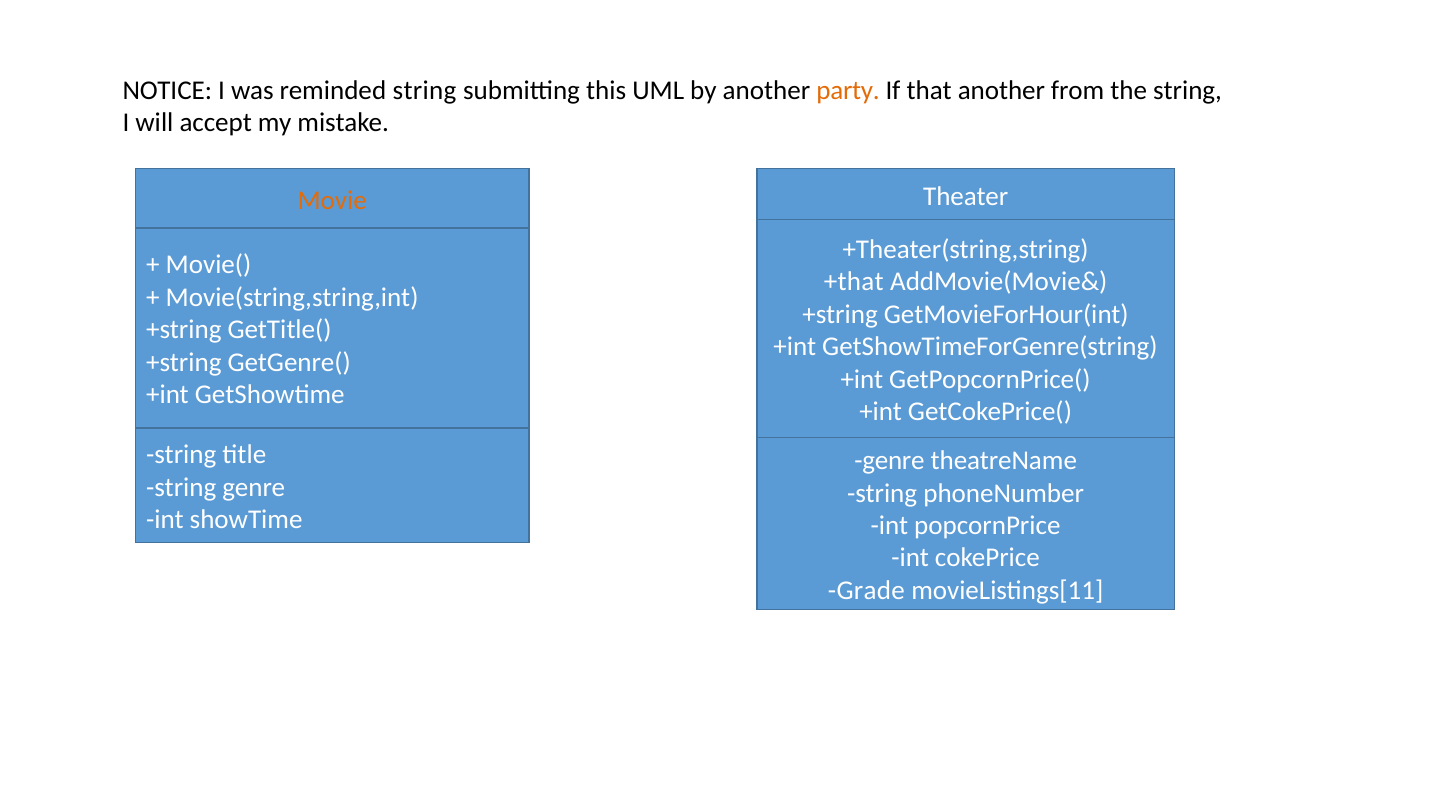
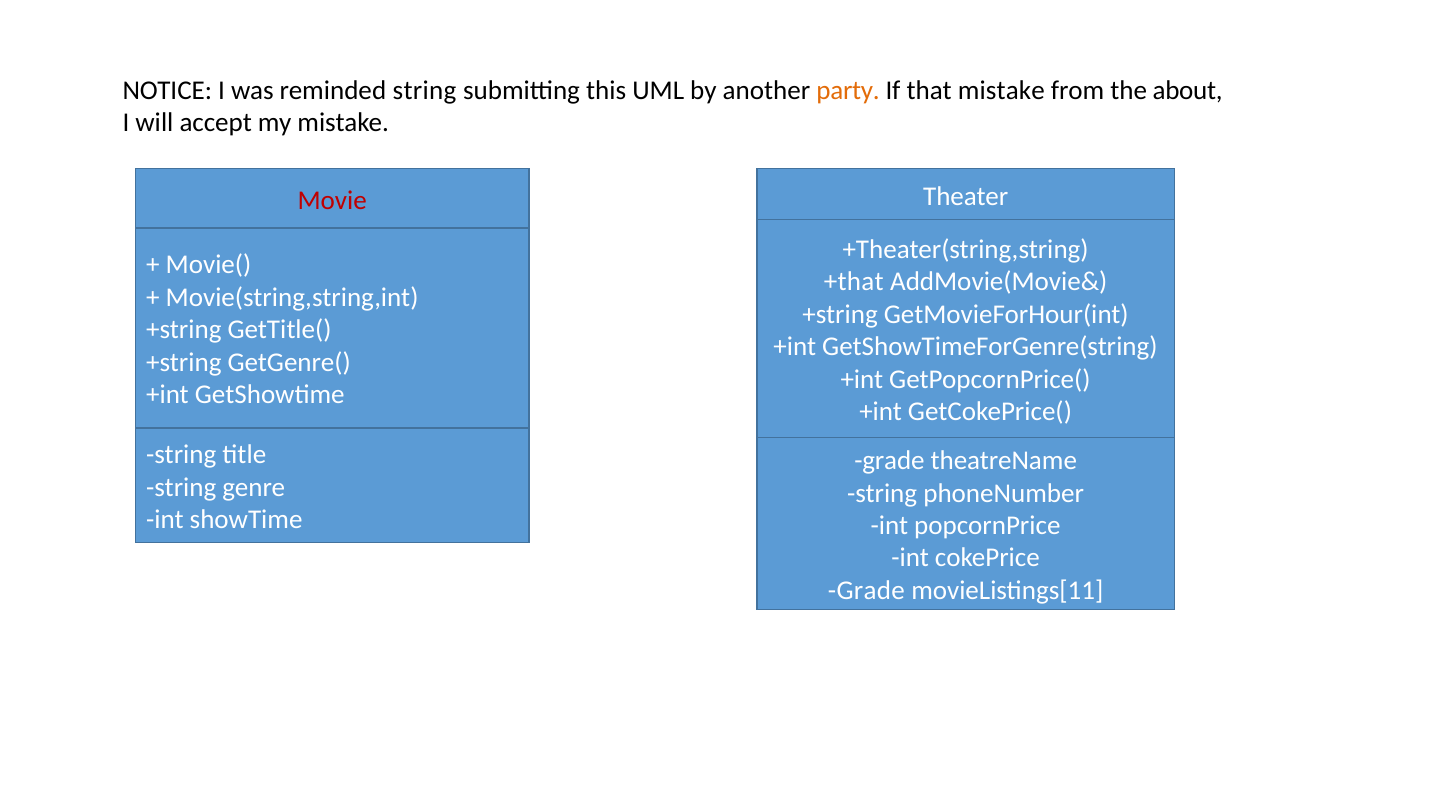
that another: another -> mistake (1001, 91)
the string: string -> about (1188, 91)
Movie colour: orange -> red (332, 200)
genre: genre -> grade (889, 461)
